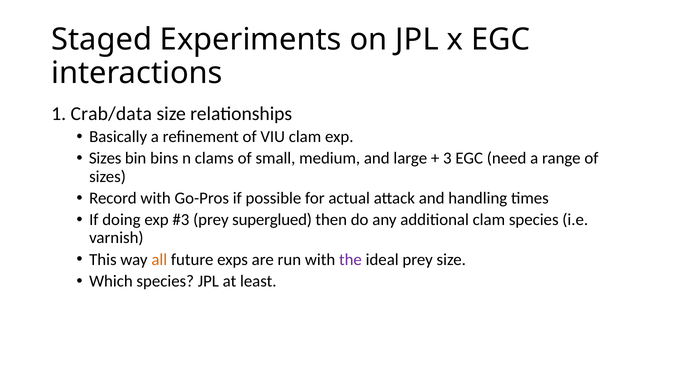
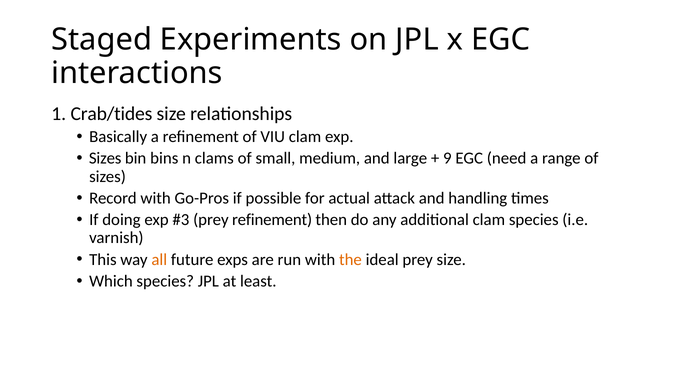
Crab/data: Crab/data -> Crab/tides (111, 114)
3: 3 -> 9 (447, 159)
prey superglued: superglued -> refinement (272, 220)
the colour: purple -> orange (350, 260)
